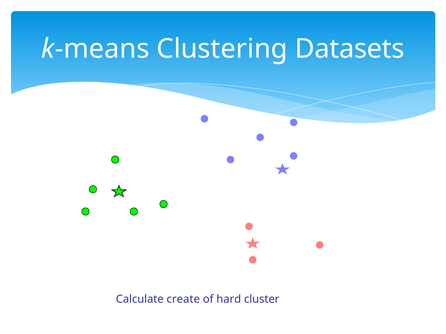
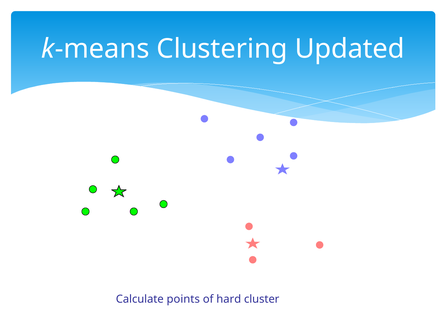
Datasets: Datasets -> Updated (350, 49)
create: create -> points (183, 300)
